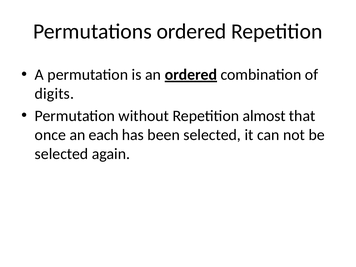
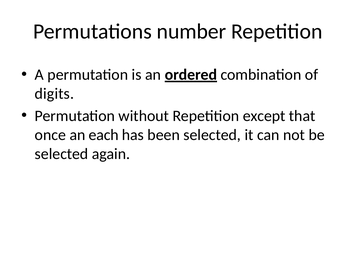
Permutations ordered: ordered -> number (191, 32)
almost: almost -> except (264, 116)
